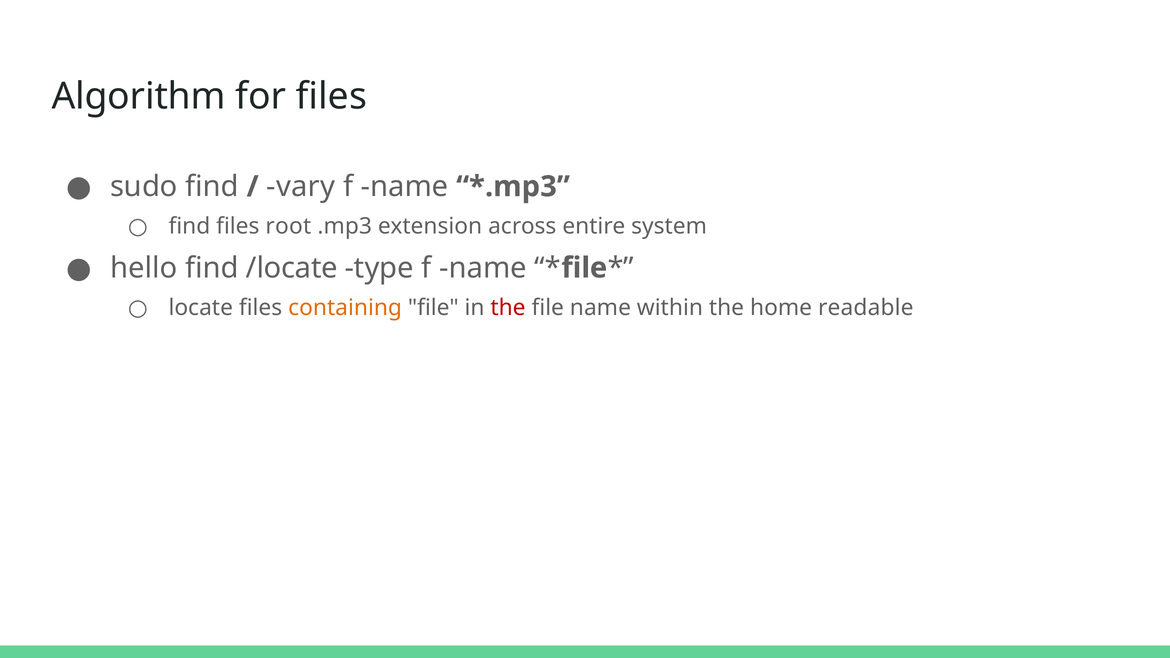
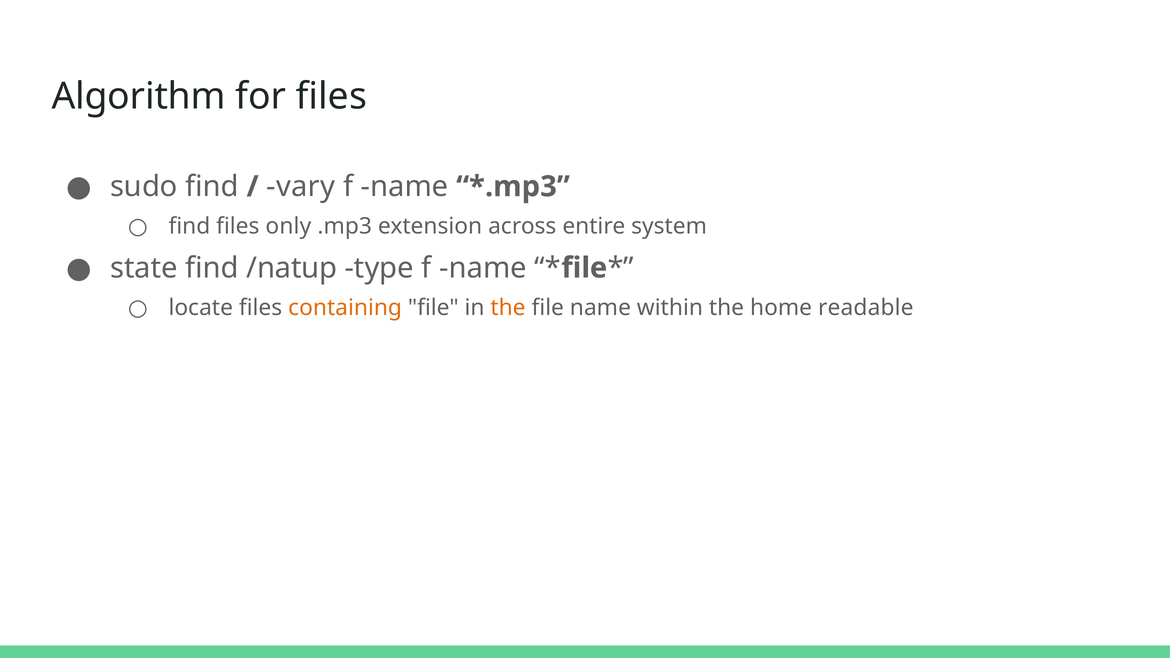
root: root -> only (288, 226)
hello: hello -> state (144, 268)
/locate: /locate -> /natup (292, 268)
the colour: red -> orange (508, 308)
